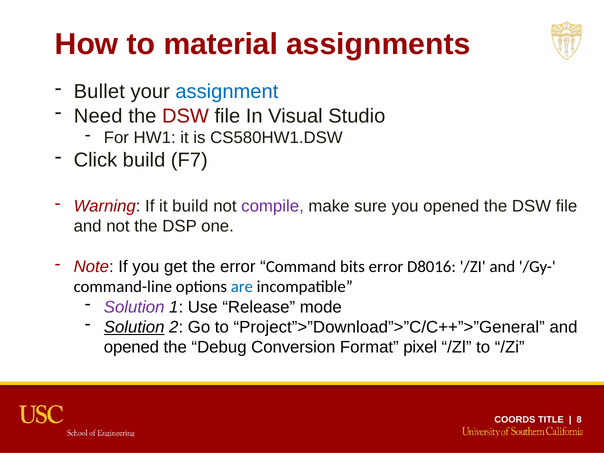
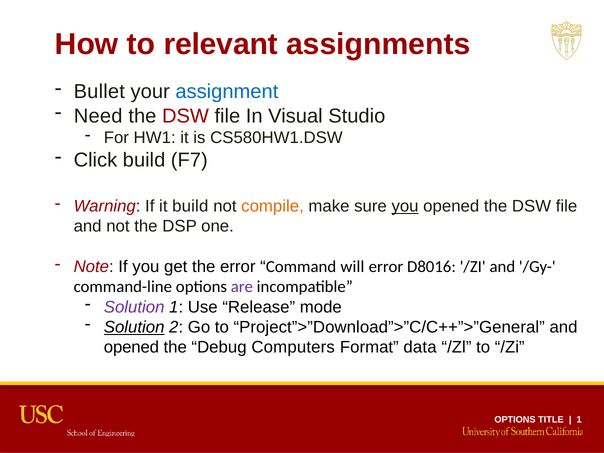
material: material -> relevant (221, 44)
compile colour: purple -> orange (273, 206)
you underline: none -> present (405, 206)
bits: bits -> will (352, 267)
are colour: blue -> purple (242, 287)
Conversion: Conversion -> Computers (293, 347)
pixel: pixel -> data (420, 347)
COORDS: COORDS -> OPTIONS (515, 420)
8: 8 -> 1 (579, 420)
